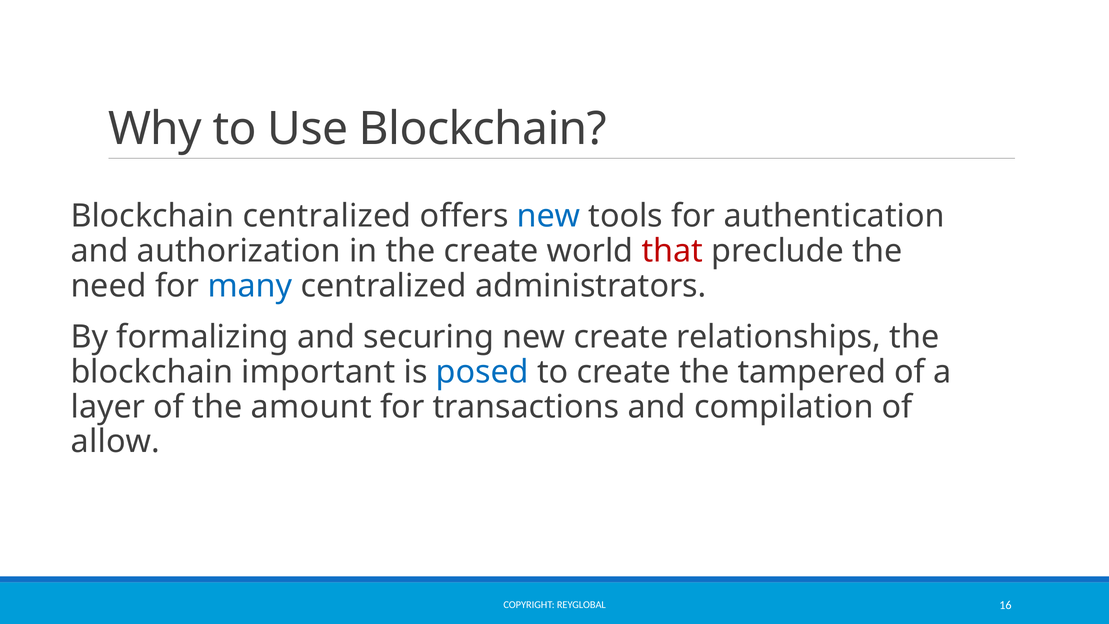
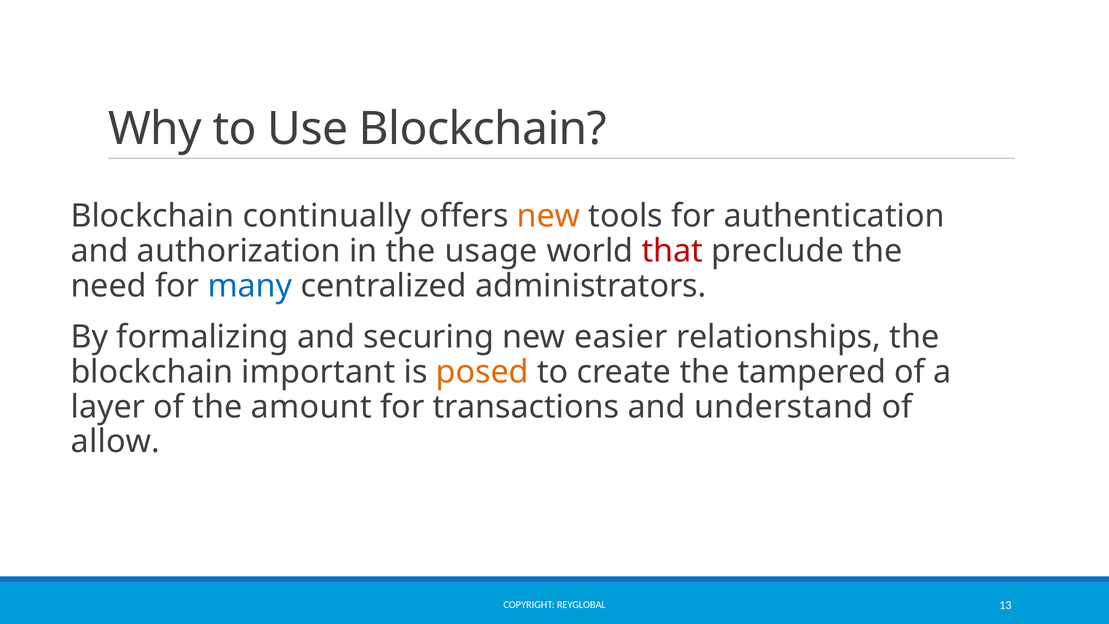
Blockchain centralized: centralized -> continually (327, 216)
new colour: blue -> orange (549, 216)
the create: create -> usage (491, 251)
new create: create -> easier (621, 337)
posed colour: blue -> orange (482, 372)
compilation: compilation -> understand (784, 407)
16: 16 -> 13 (1005, 605)
